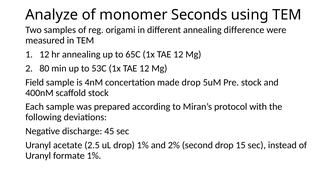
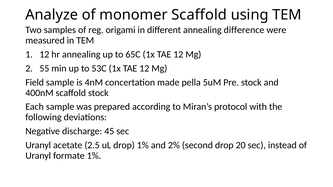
monomer Seconds: Seconds -> Scaffold (199, 15)
80: 80 -> 55 (44, 69)
made drop: drop -> pella (191, 82)
15: 15 -> 20 (241, 145)
